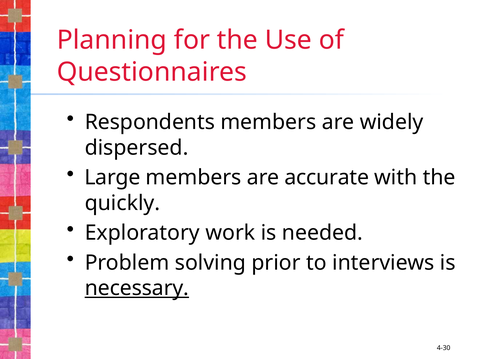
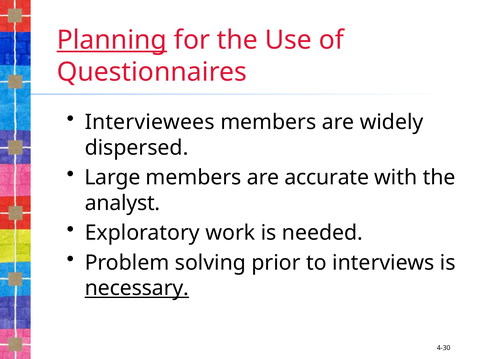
Planning underline: none -> present (112, 40)
Respondents: Respondents -> Interviewees (150, 122)
quickly: quickly -> analyst (123, 203)
